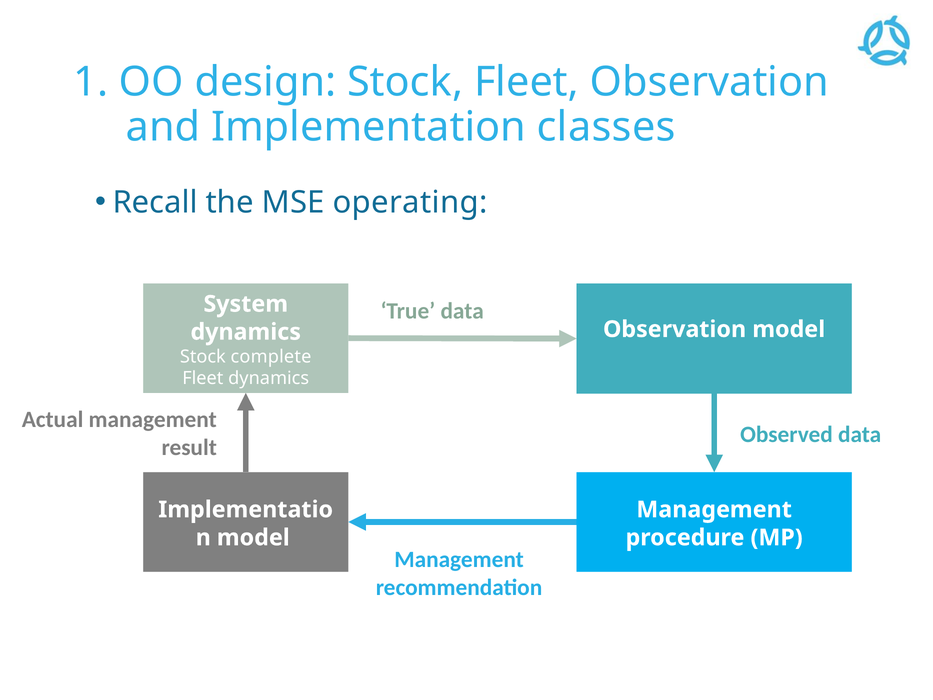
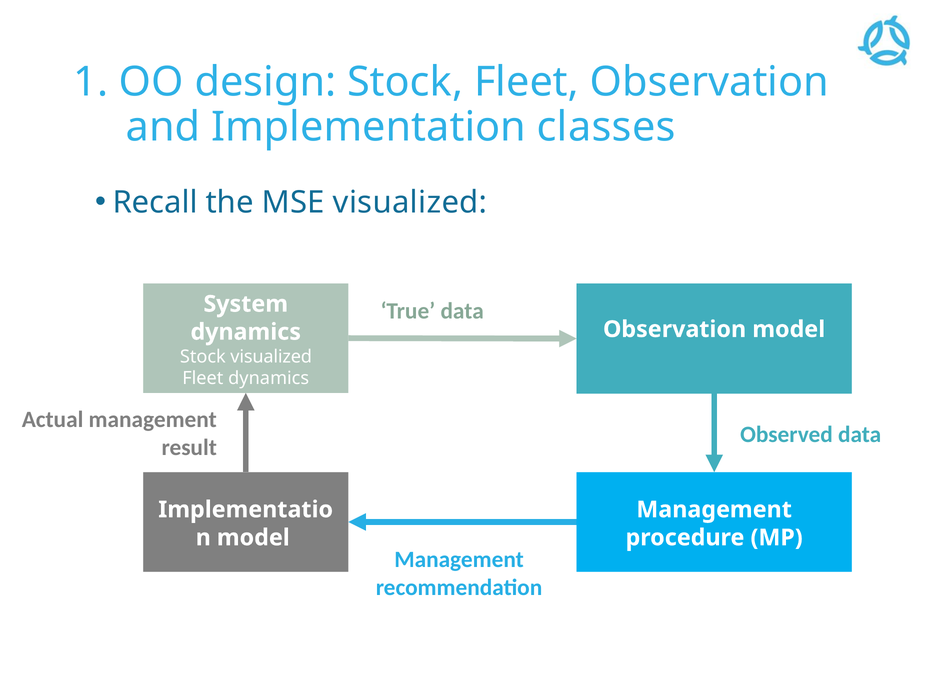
MSE operating: operating -> visualized (410, 202)
Stock complete: complete -> visualized (271, 356)
